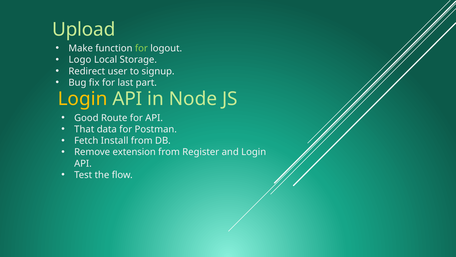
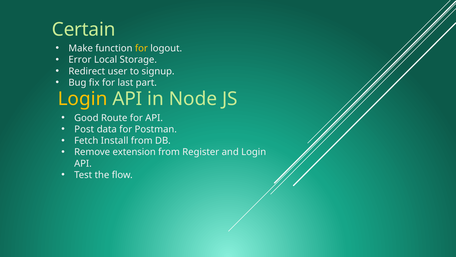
Upload: Upload -> Certain (84, 29)
for colour: light green -> yellow (141, 48)
Logo: Logo -> Error (80, 60)
That: That -> Post (84, 129)
